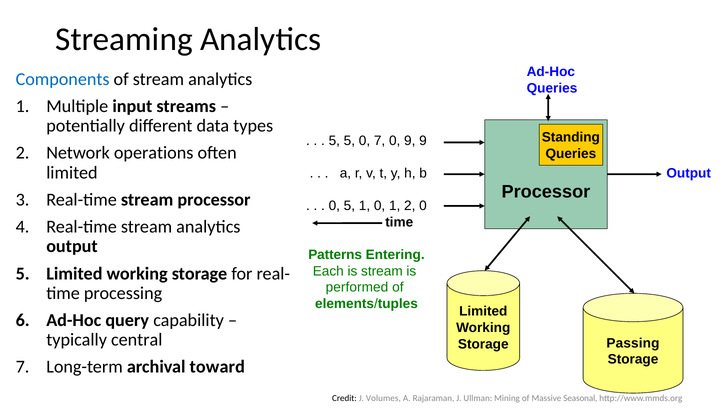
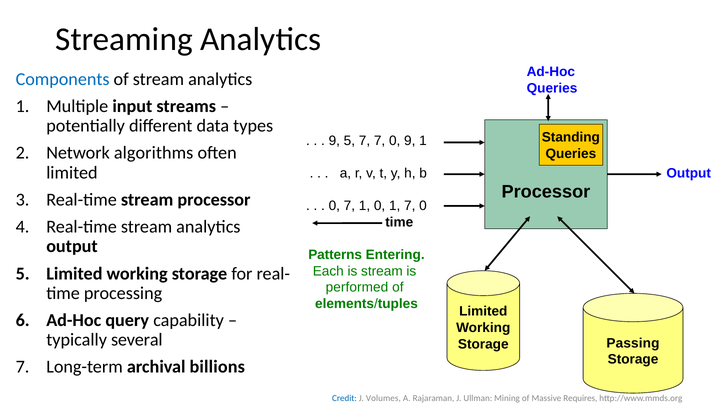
5: 5 -> 9 (334, 141)
5 0: 0 -> 7 (364, 141)
9 9: 9 -> 1 (423, 141)
operations: operations -> algorithms (154, 153)
0 5: 5 -> 7 (349, 206)
1 2: 2 -> 7 (410, 206)
central: central -> several (137, 340)
toward: toward -> billions (217, 367)
Credit colour: black -> blue (344, 399)
Seasonal: Seasonal -> Requires (580, 399)
